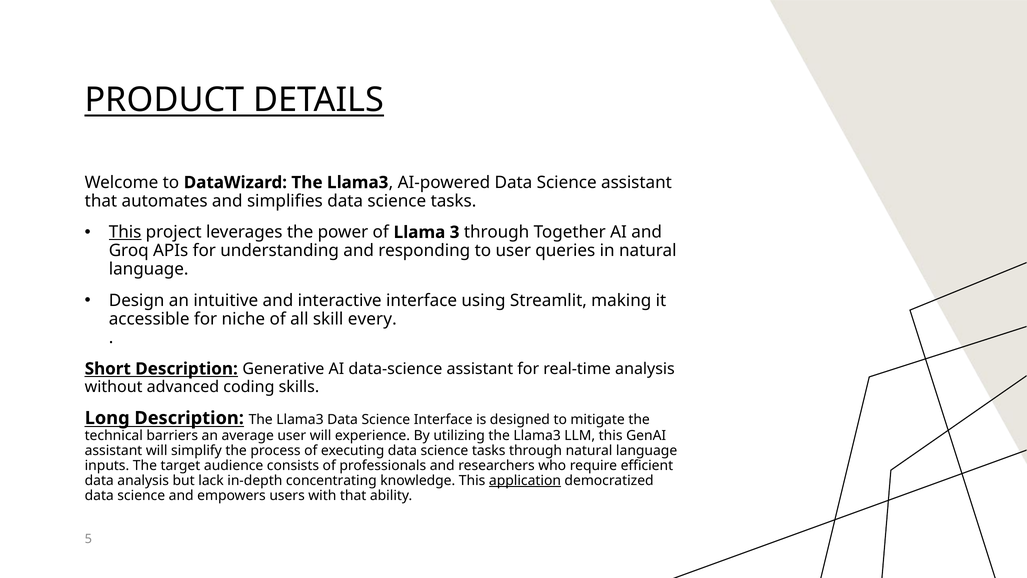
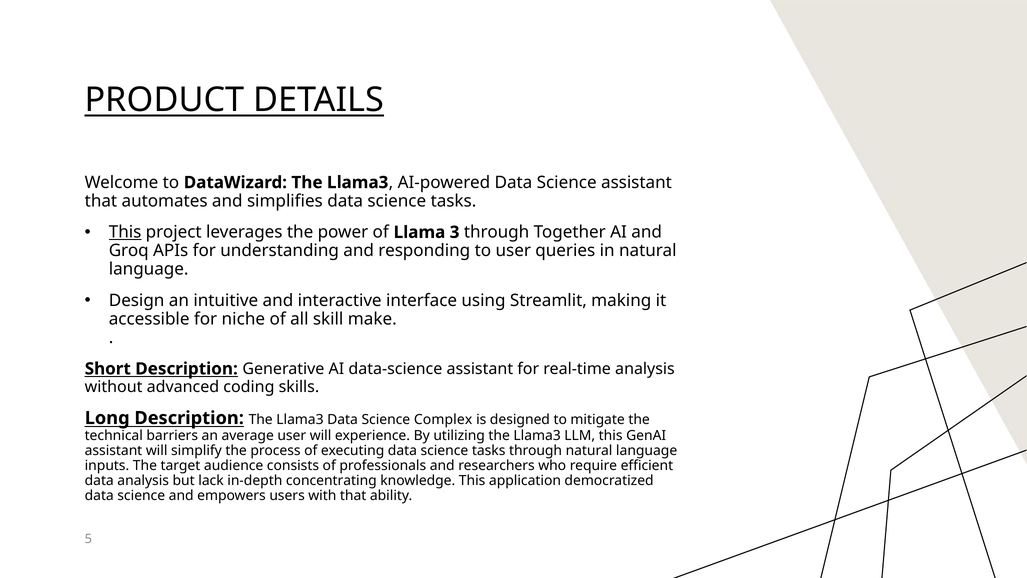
every: every -> make (372, 319)
Science Interface: Interface -> Complex (443, 419)
application underline: present -> none (525, 480)
